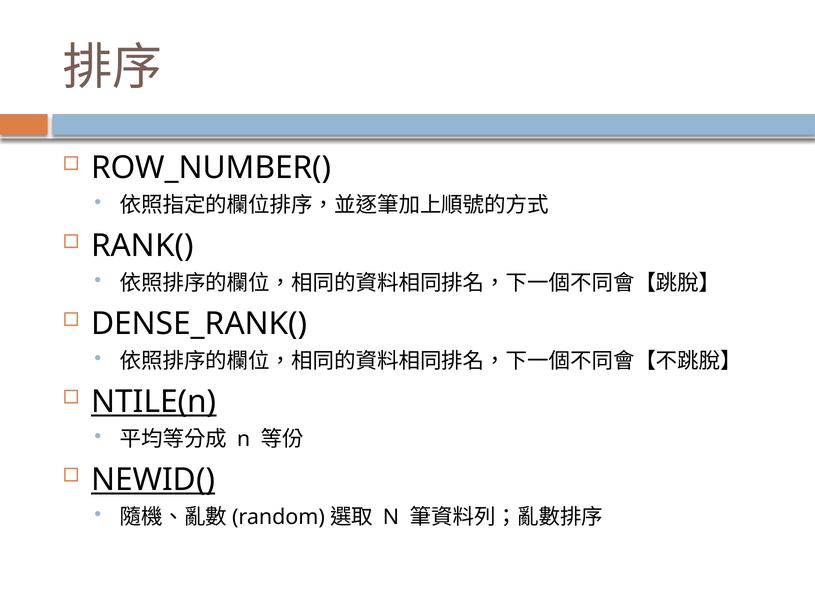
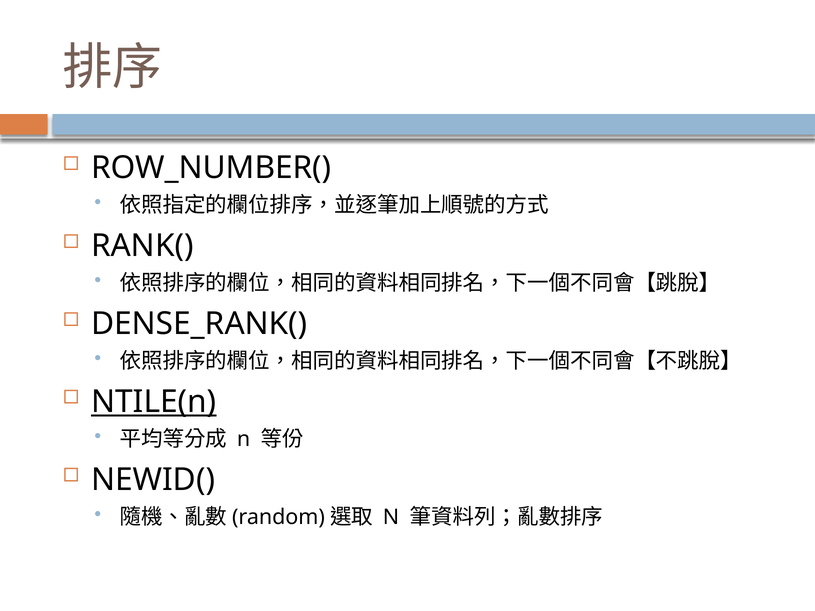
NEWID( underline: present -> none (153, 480)
